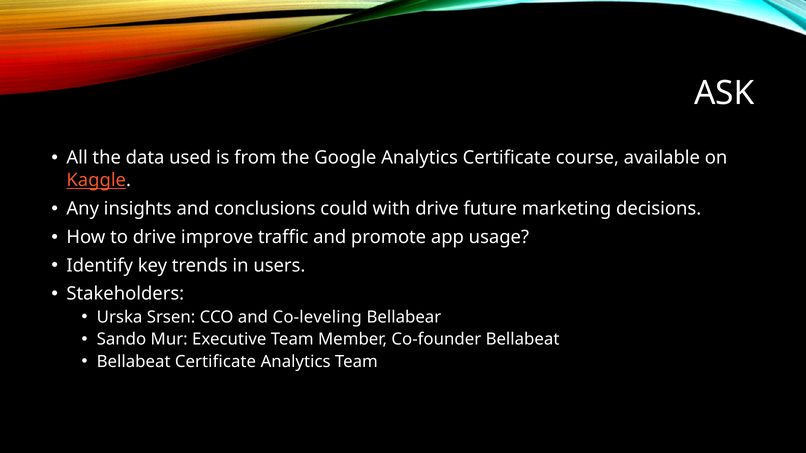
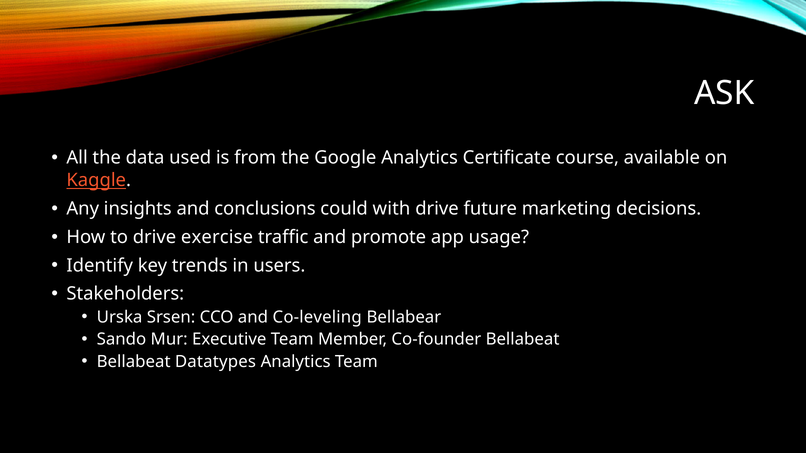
improve: improve -> exercise (217, 237)
Bellabeat Certificate: Certificate -> Datatypes (215, 362)
